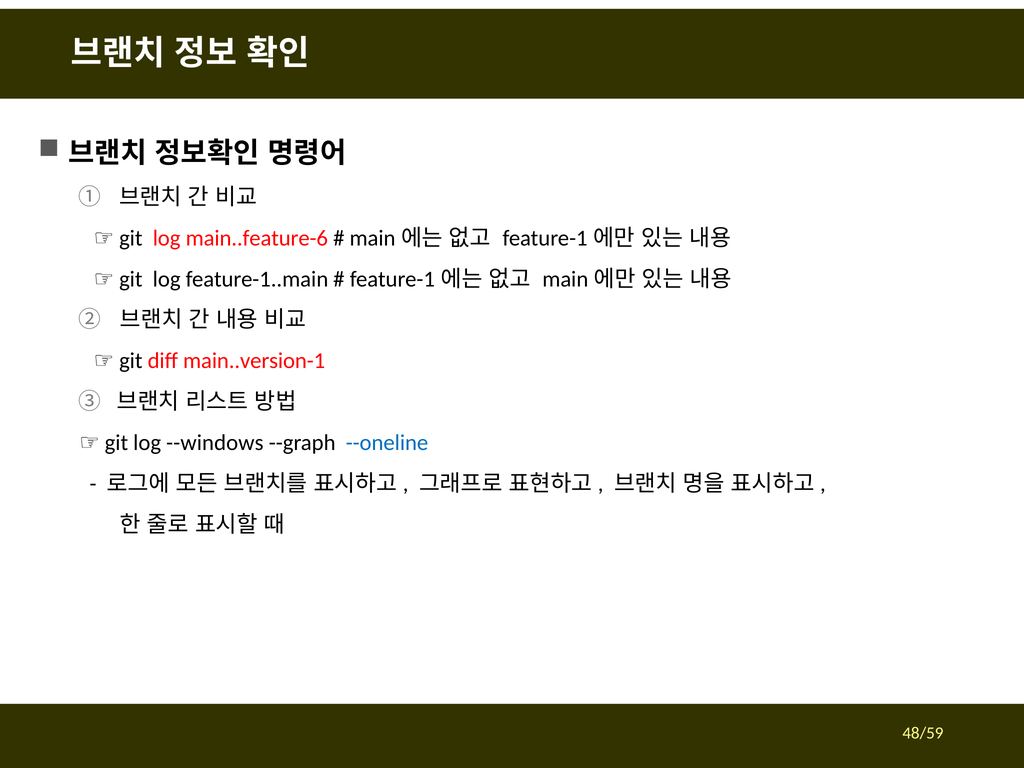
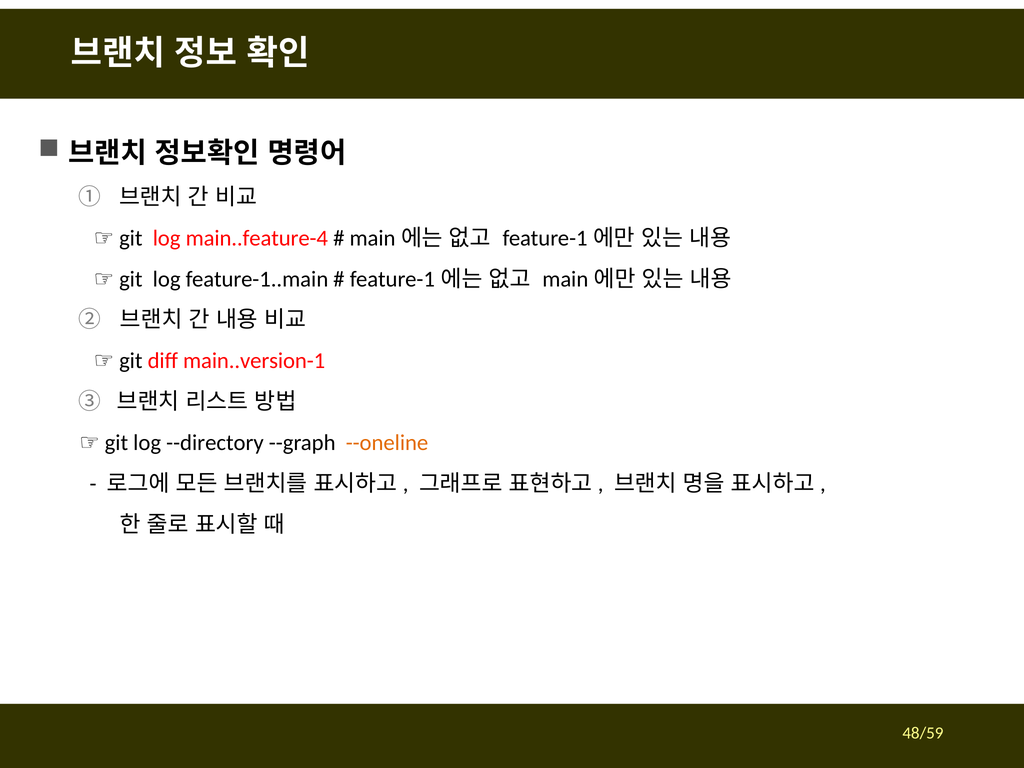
main..feature-6: main..feature-6 -> main..feature-4 (257, 238)
--windows: --windows -> --directory (215, 443)
--oneline colour: blue -> orange (387, 443)
